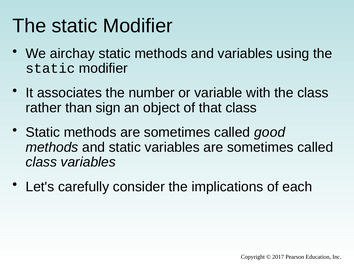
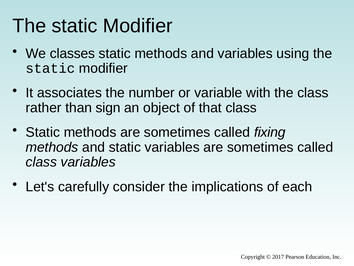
airchay: airchay -> classes (72, 53)
good: good -> fixing (270, 132)
